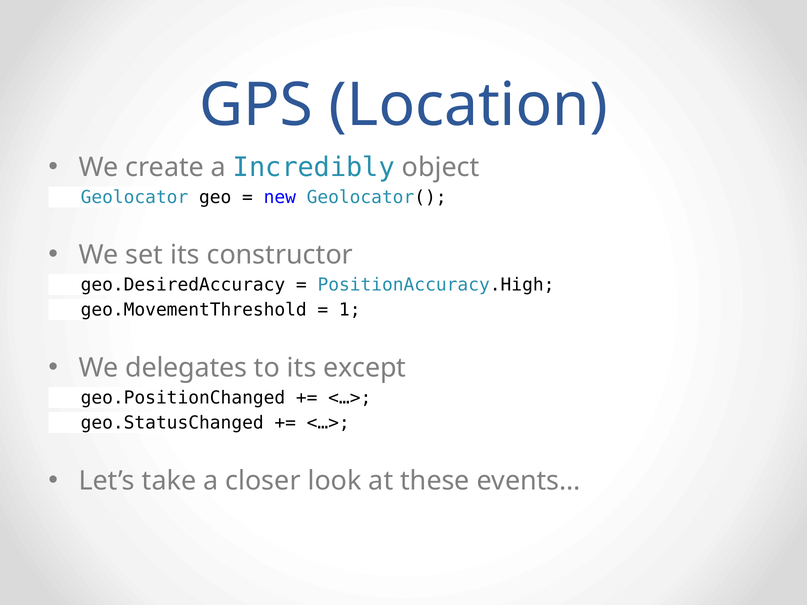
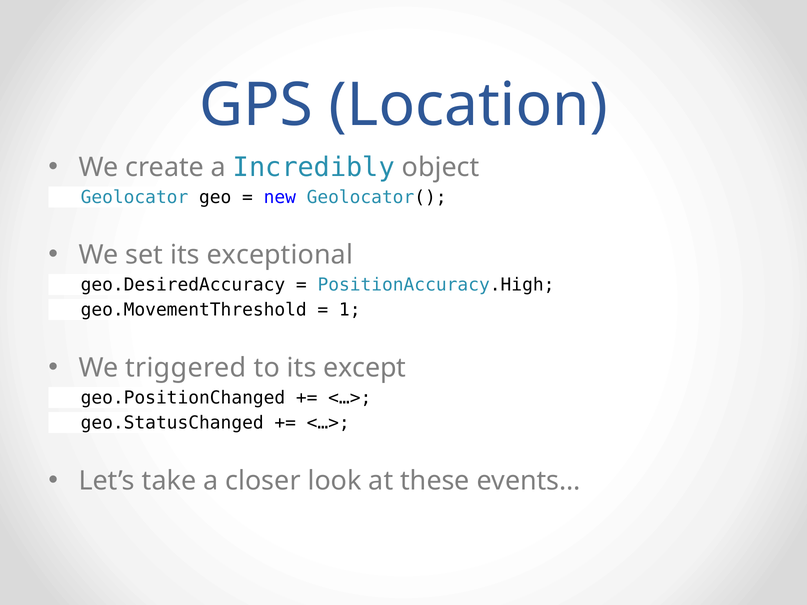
constructor: constructor -> exceptional (280, 255)
delegates: delegates -> triggered (186, 368)
